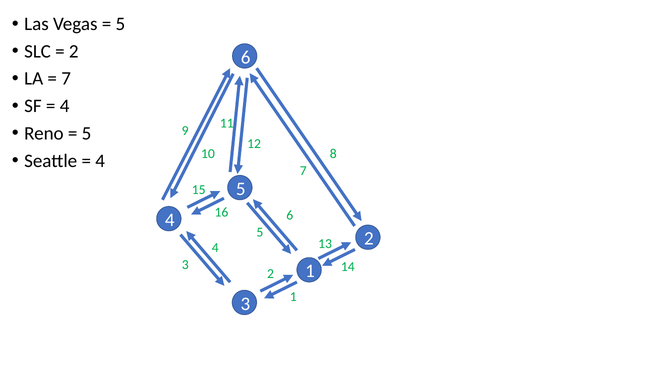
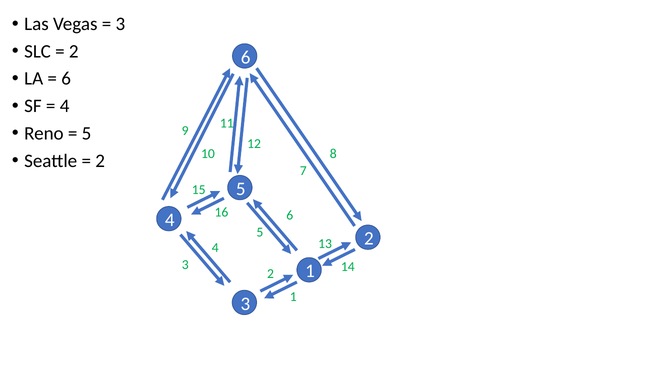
5: 5 -> 3 (120, 24)
7: 7 -> 6 (66, 79)
4: 4 -> 2 (100, 161)
